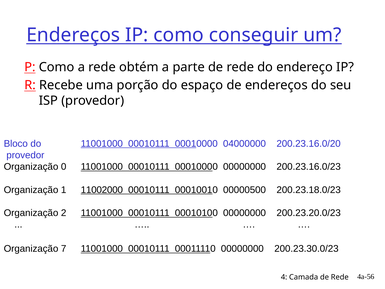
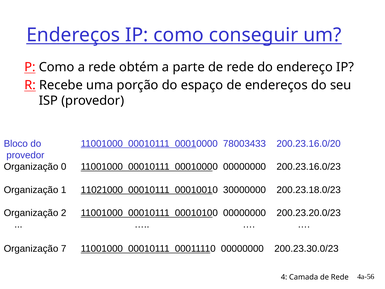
04000000: 04000000 -> 78003433 (244, 143)
11002000: 11002000 -> 11021000 (102, 190)
00000500: 00000500 -> 30000000 (244, 190)
